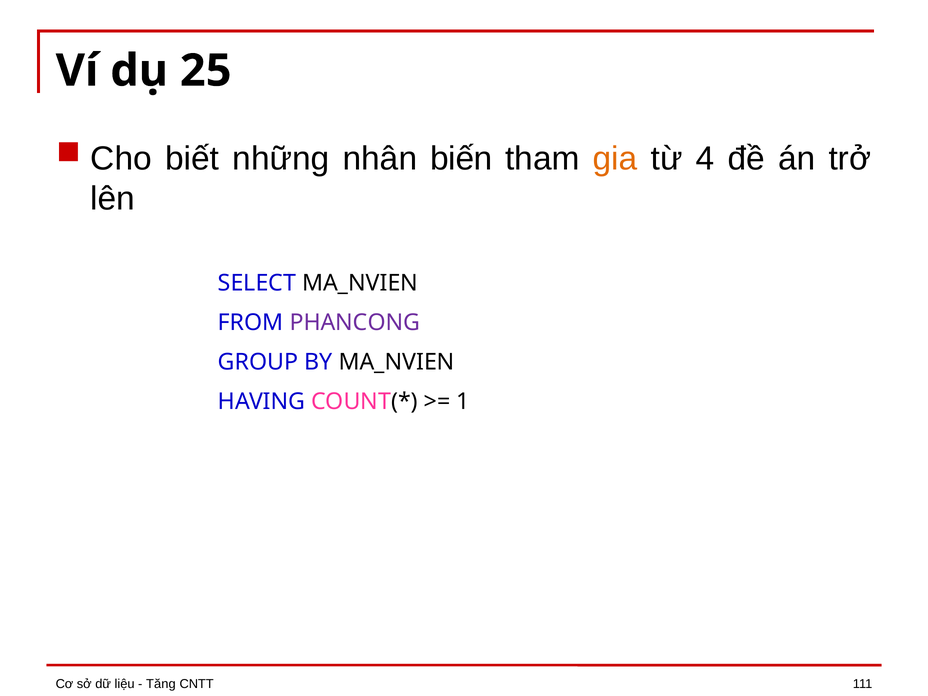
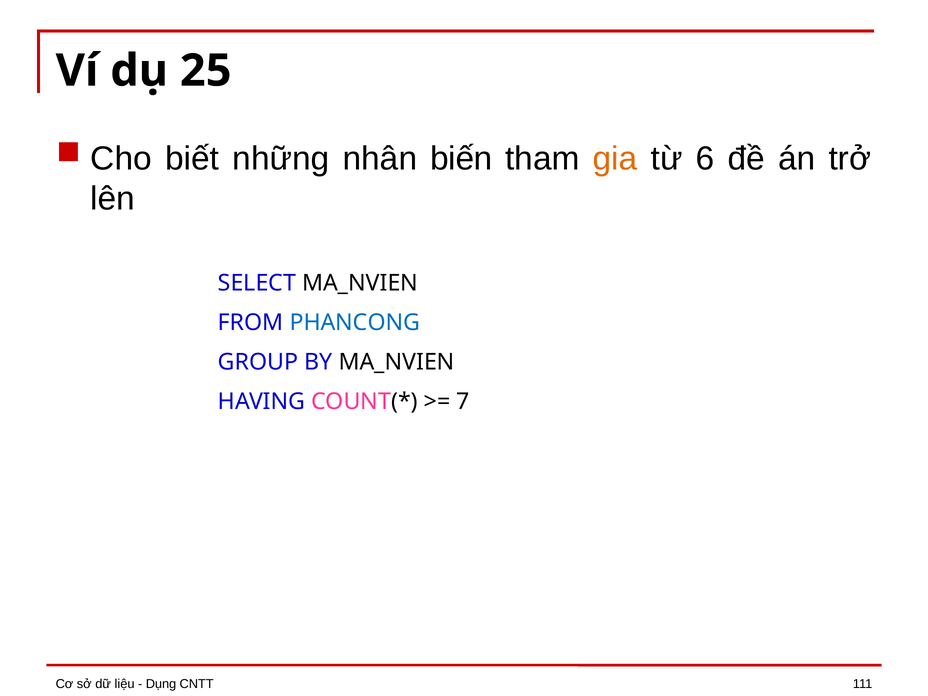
4: 4 -> 6 (705, 159)
PHANCONG colour: purple -> blue (355, 322)
1: 1 -> 7 (463, 401)
Tăng: Tăng -> Dụng (161, 684)
